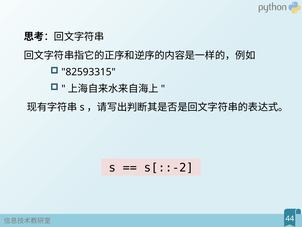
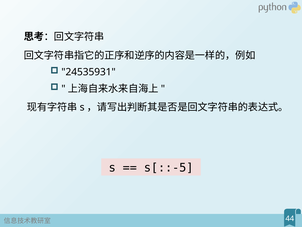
82593315: 82593315 -> 24535931 (89, 72)
s[::-2: s[::-2 -> s[::-5 (169, 167)
